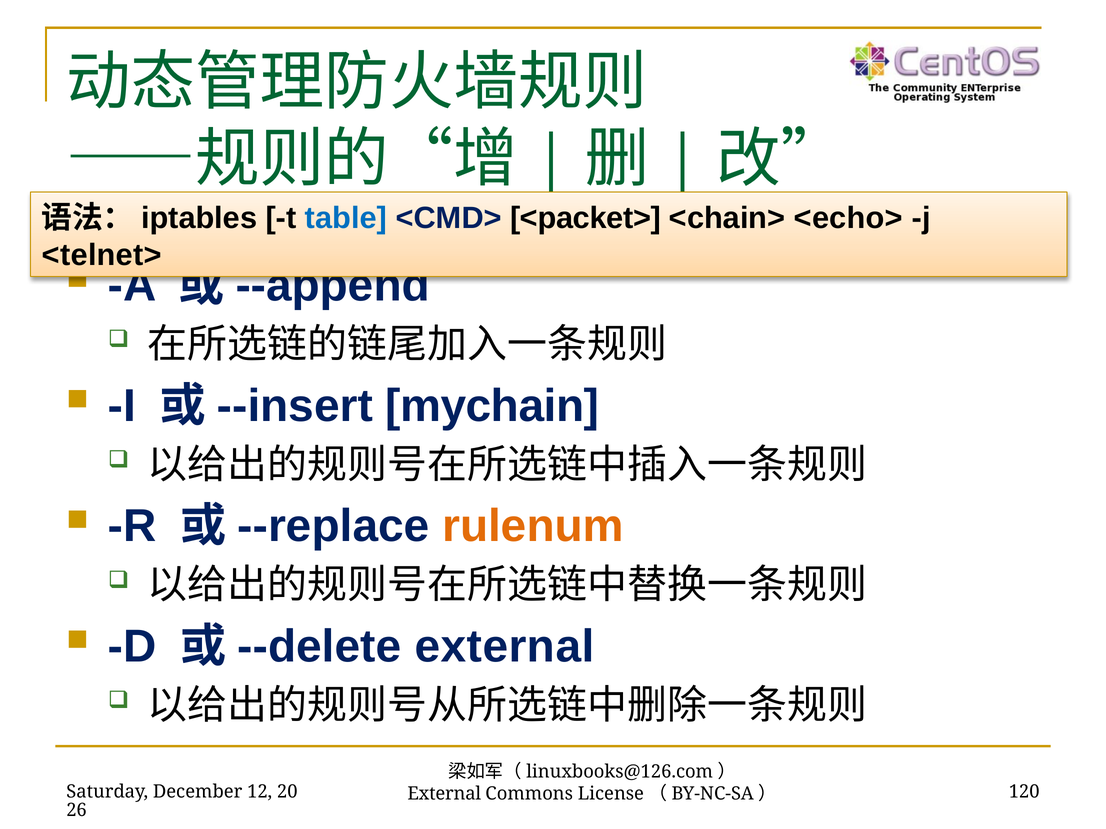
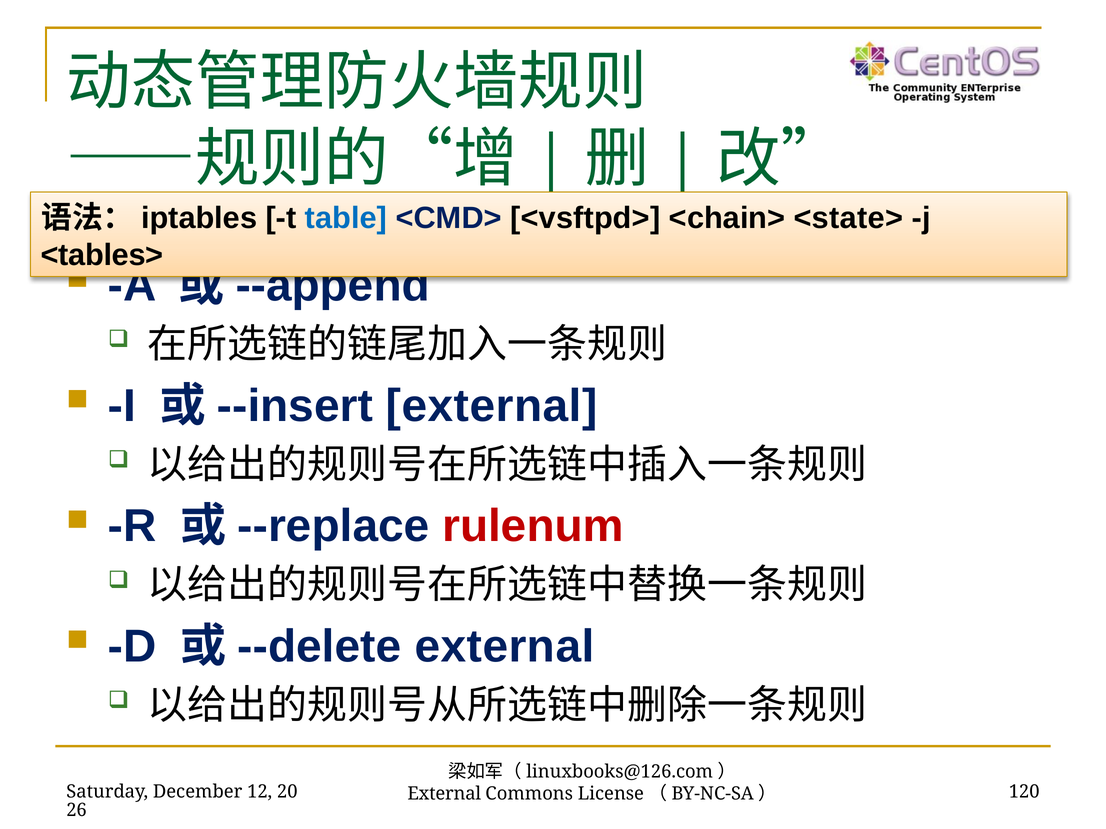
<packet>: <packet> -> <vsftpd> (585, 218)
<echo>: <echo> -> <state> (848, 218)
<telnet>: <telnet> -> <tables> (102, 255)
mychain: mychain -> external (492, 406)
rulenum colour: orange -> red (533, 526)
